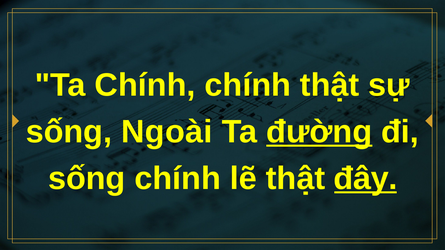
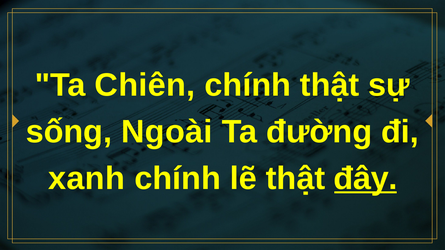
Ta Chính: Chính -> Chiên (145, 85)
đường underline: present -> none (319, 132)
sống: sống -> xanh (87, 179)
